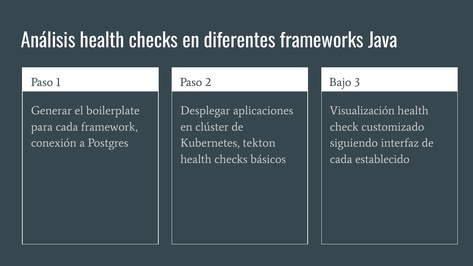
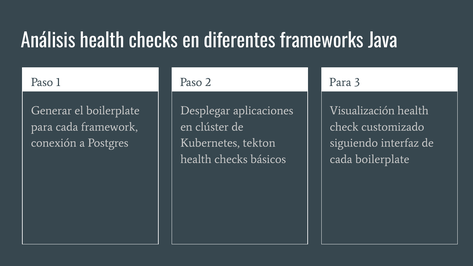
Bajo: Bajo -> Para (340, 82)
cada establecido: establecido -> boilerplate (382, 159)
